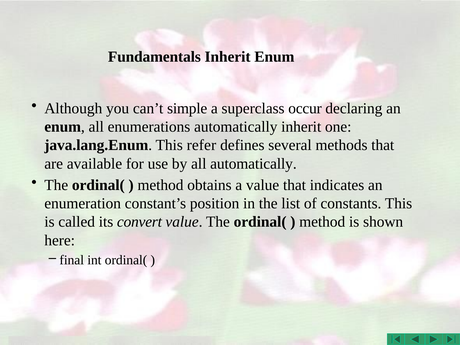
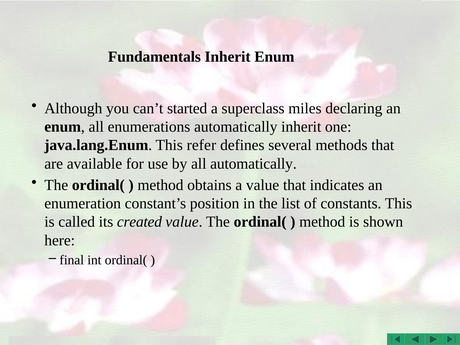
simple: simple -> started (187, 108)
occur: occur -> miles (305, 108)
convert: convert -> created (139, 222)
